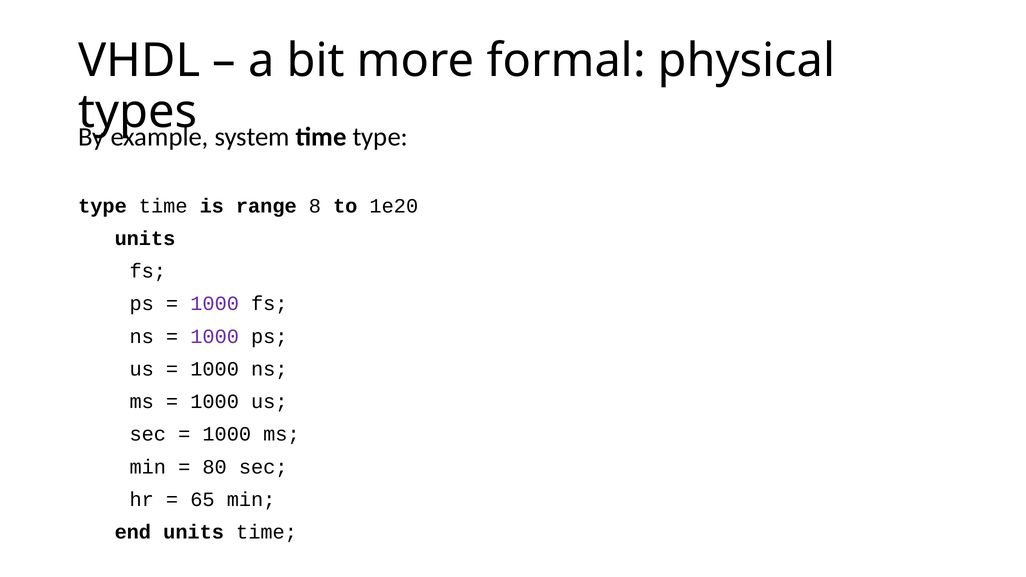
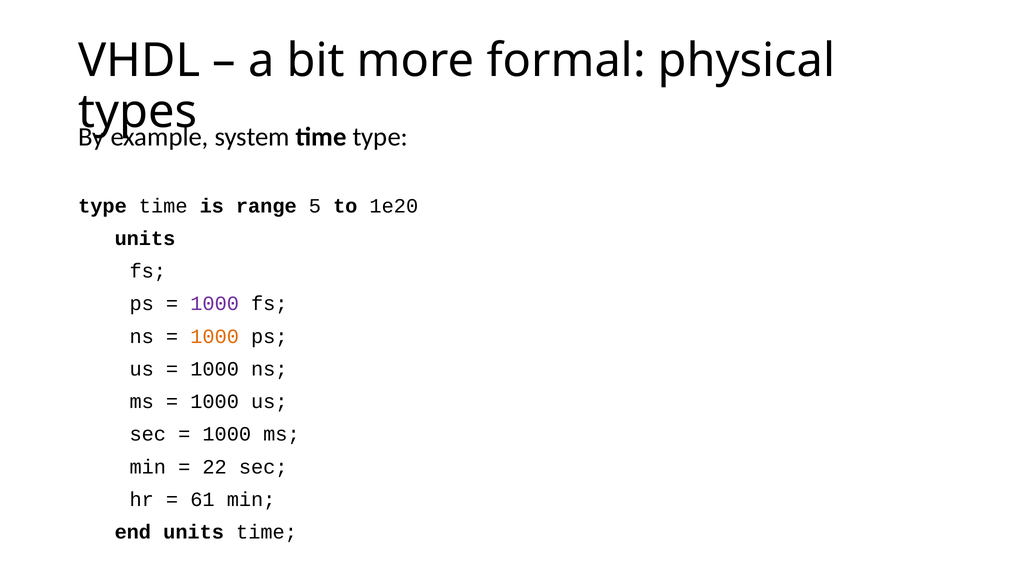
8: 8 -> 5 (315, 206)
1000 colour: purple -> orange (215, 336)
80: 80 -> 22 (215, 467)
65: 65 -> 61 (202, 500)
